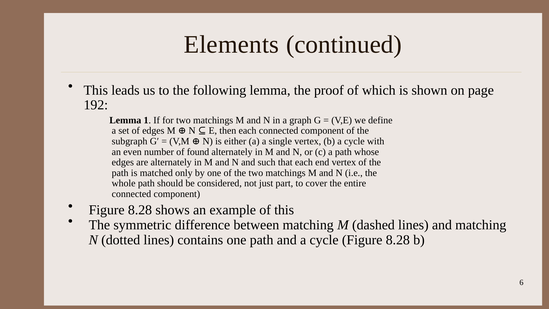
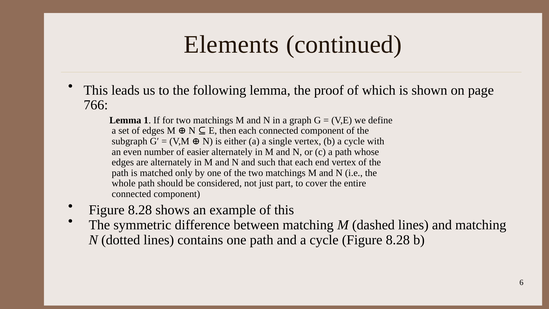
192: 192 -> 766 (96, 105)
found: found -> easier (198, 152)
